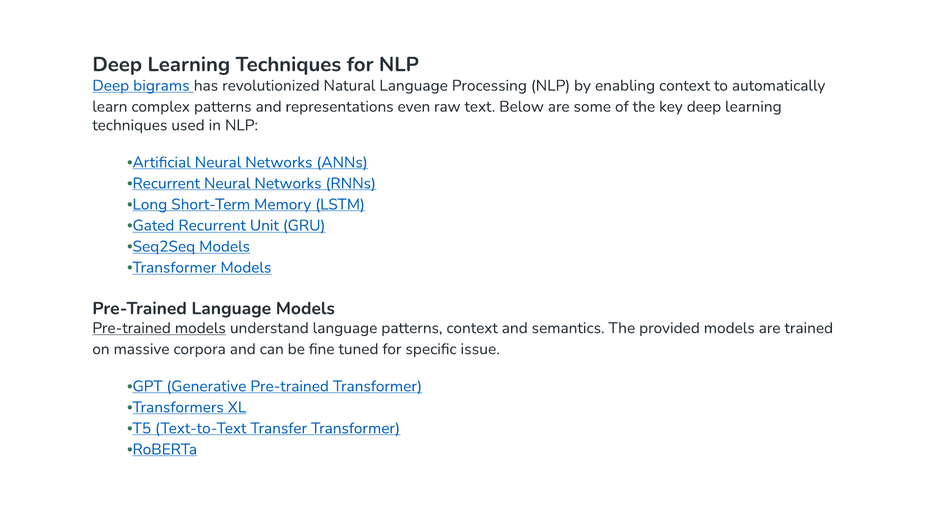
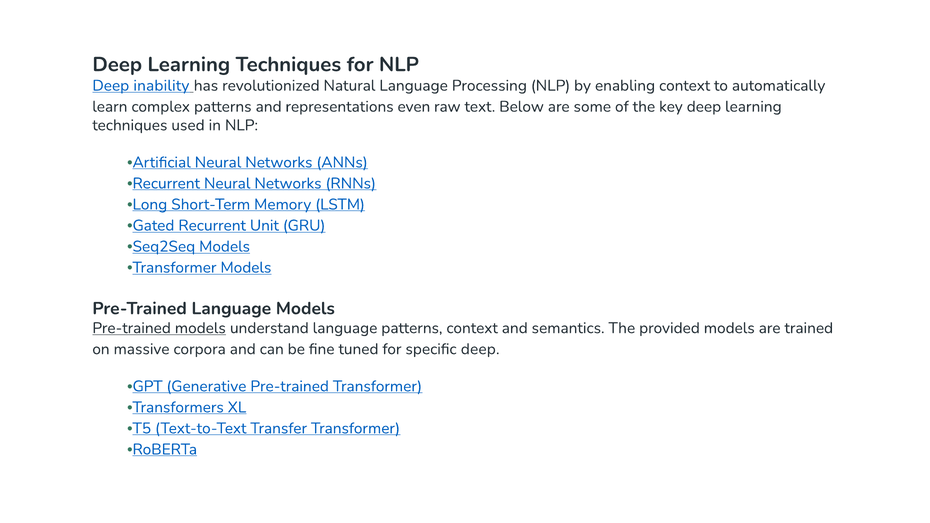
bigrams: bigrams -> inability (161, 86)
specific issue: issue -> deep (480, 349)
